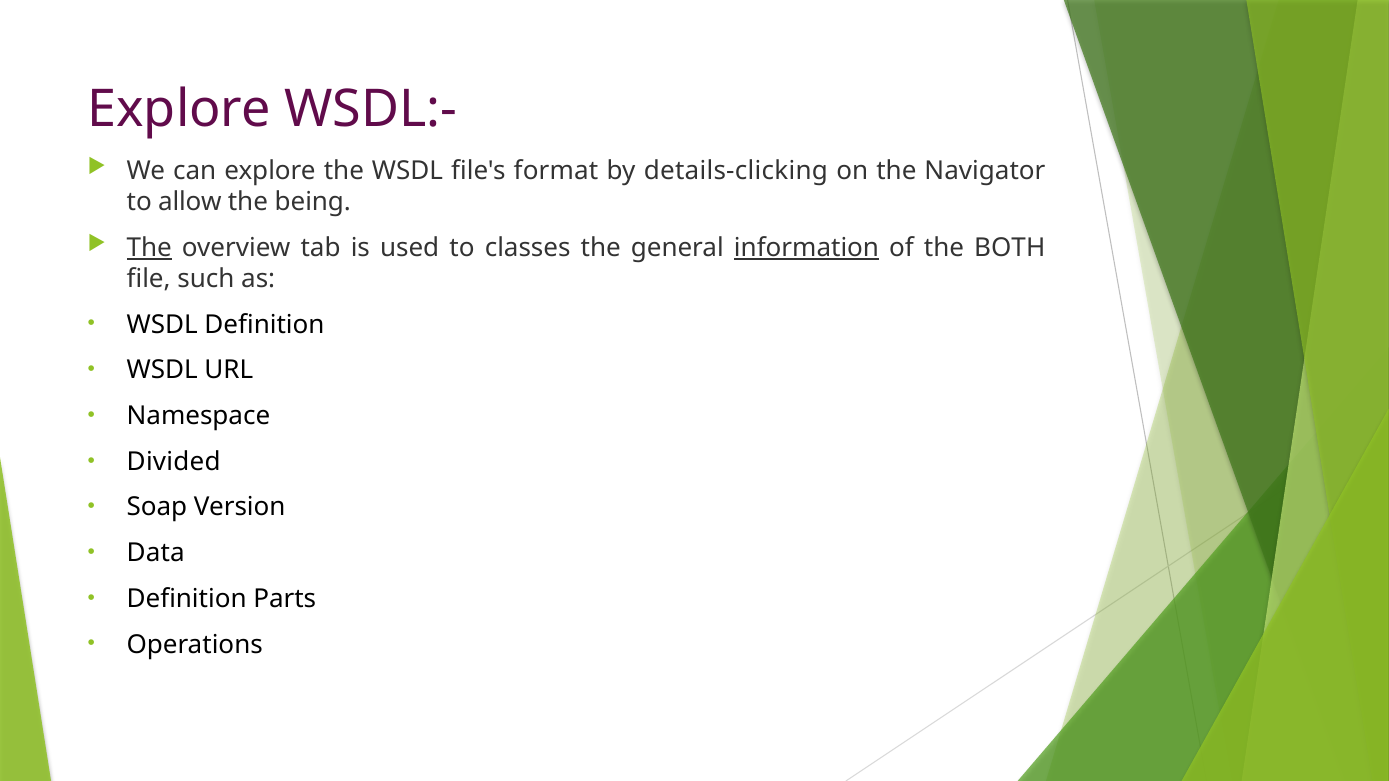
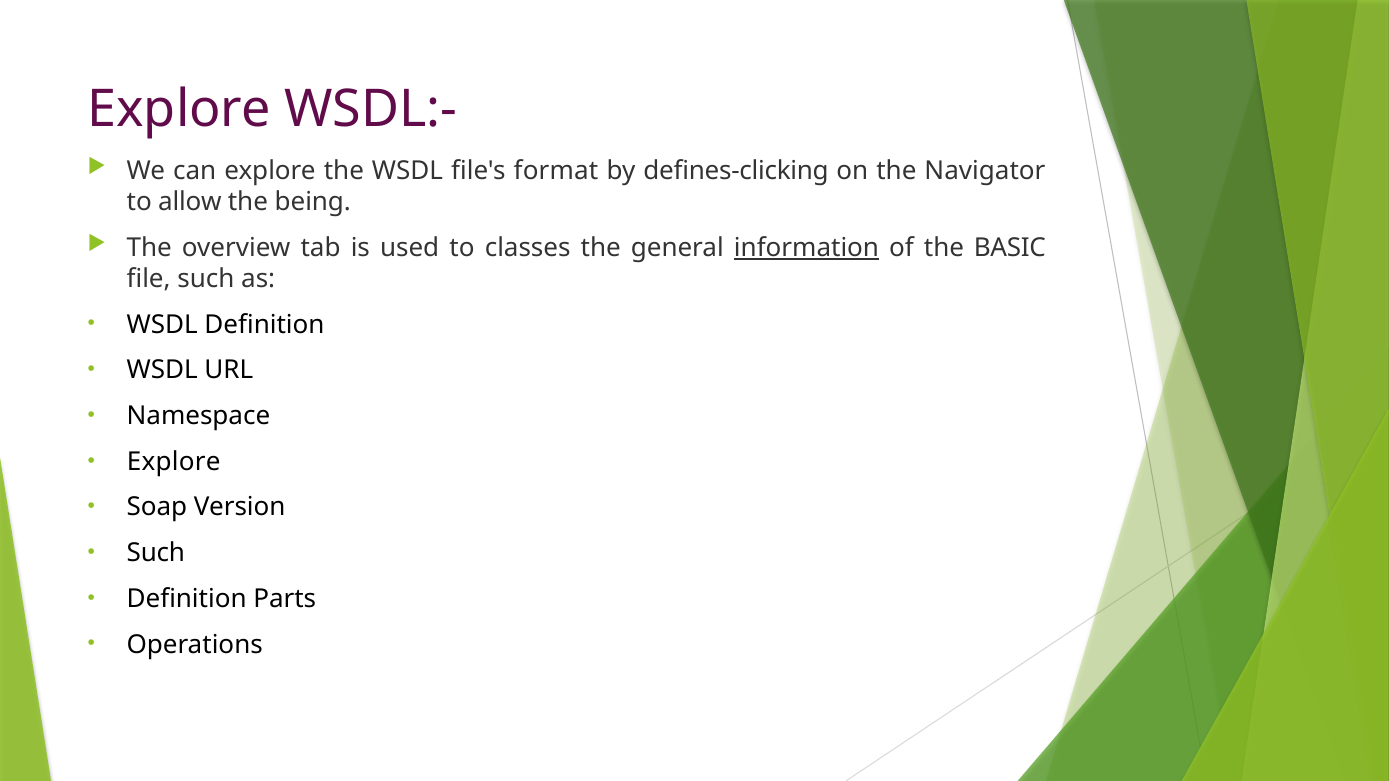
details-clicking: details-clicking -> defines-clicking (736, 171)
The underline: present -> none (149, 248)
BOTH: BOTH -> BASIC (1010, 248)
Divided: Divided -> Explore (174, 462)
Data: Data -> Such (156, 553)
